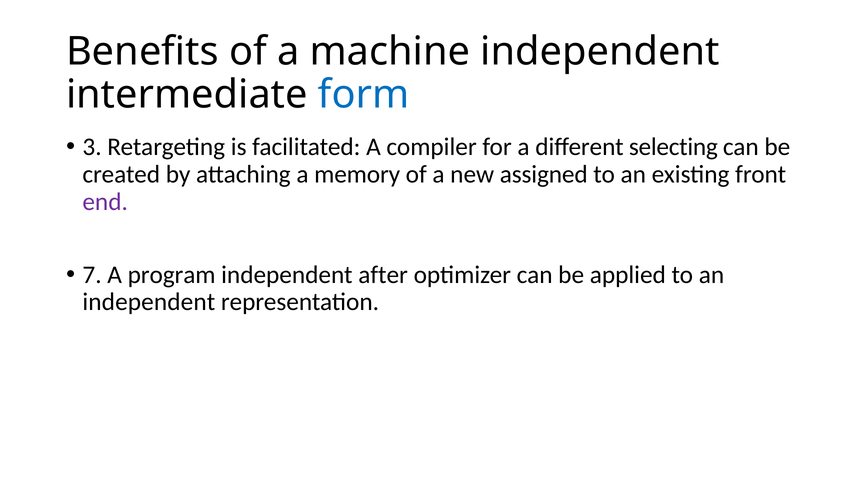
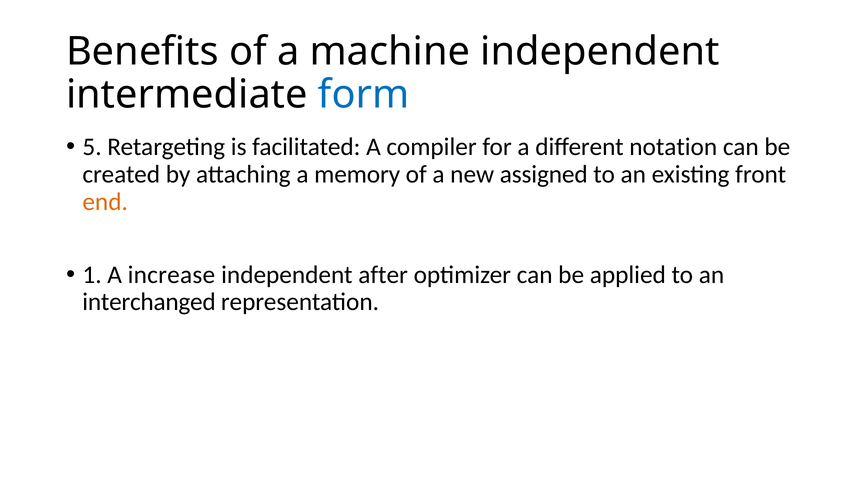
3: 3 -> 5 (92, 147)
selecting: selecting -> notation (673, 147)
end colour: purple -> orange (105, 201)
7: 7 -> 1 (92, 274)
program: program -> increase (171, 274)
independent: independent -> interchanged (149, 302)
